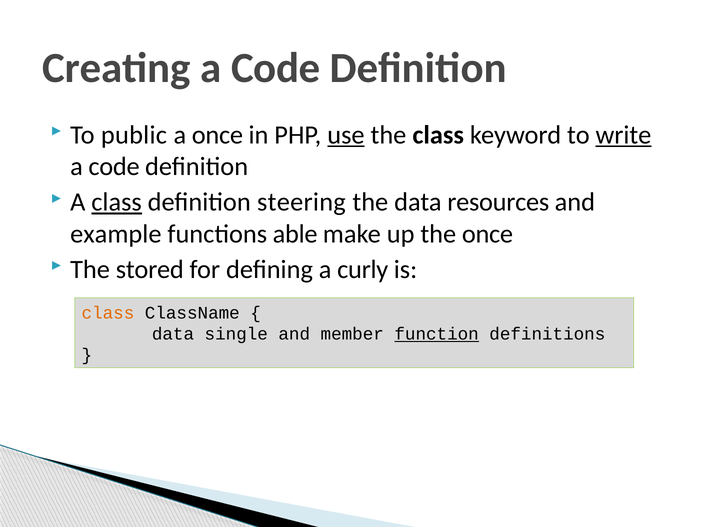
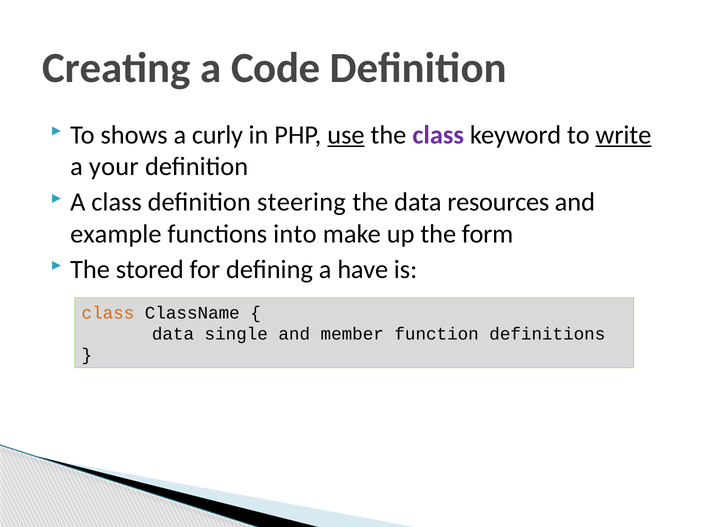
public: public -> shows (134, 135)
a once: once -> curly (217, 135)
class colour: black -> purple (438, 135)
code: code -> your (114, 167)
class underline: present -> none (117, 202)
able: able -> into (295, 234)
the once: once -> form (488, 234)
curly: curly -> have (363, 269)
function underline: present -> none (437, 334)
